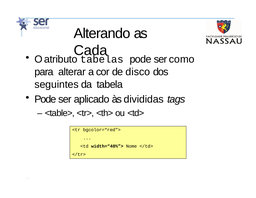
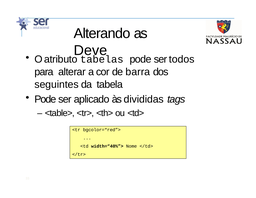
Cada: Cada -> Deve (90, 50)
como: como -> todos (182, 59)
disco: disco -> barra (138, 72)
